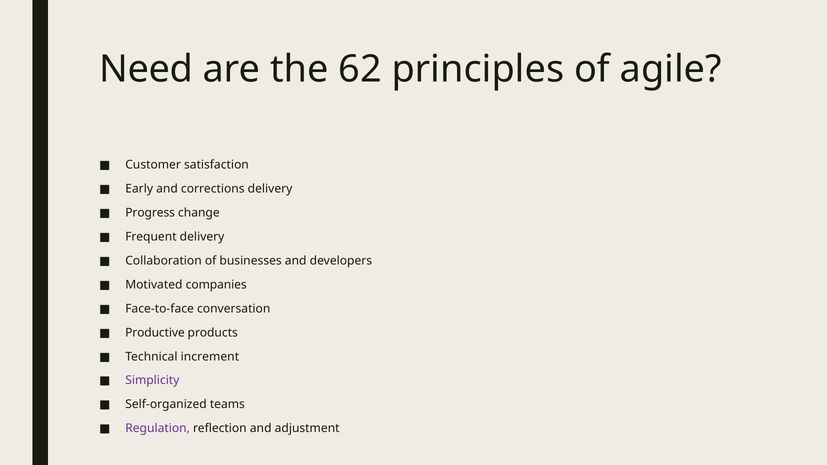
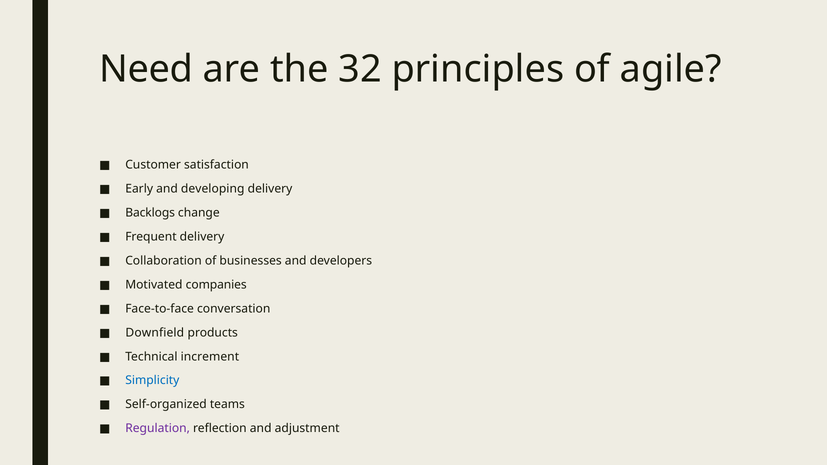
62: 62 -> 32 (360, 69)
corrections: corrections -> developing (213, 189)
Progress: Progress -> Backlogs (150, 213)
Productive: Productive -> Downfield (155, 333)
Simplicity colour: purple -> blue (152, 381)
